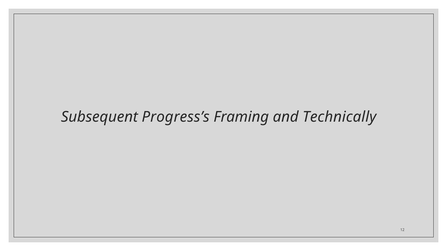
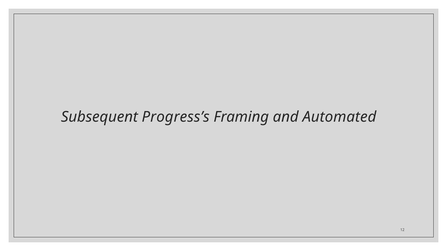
Technically: Technically -> Automated (339, 117)
